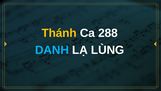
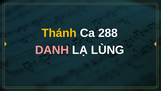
DANH colour: light blue -> pink (52, 50)
